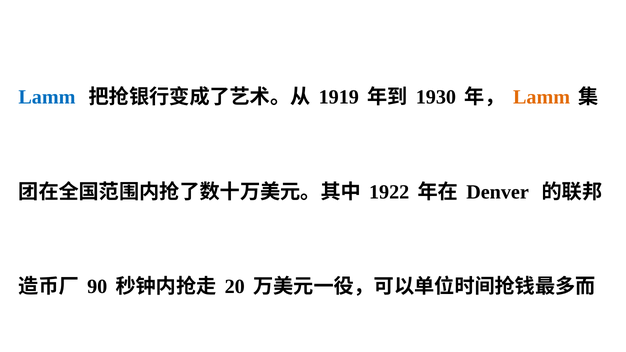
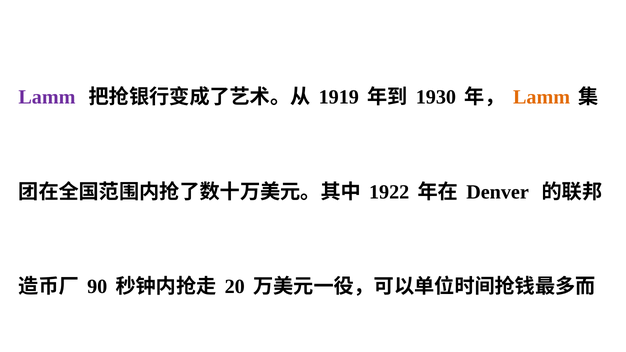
Lamm colour: blue -> purple (47, 97)
